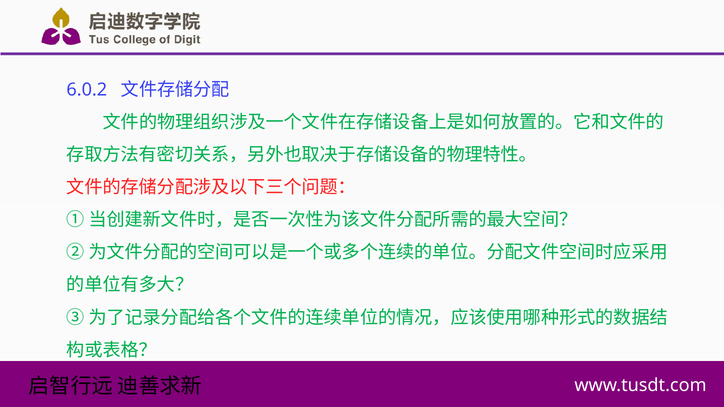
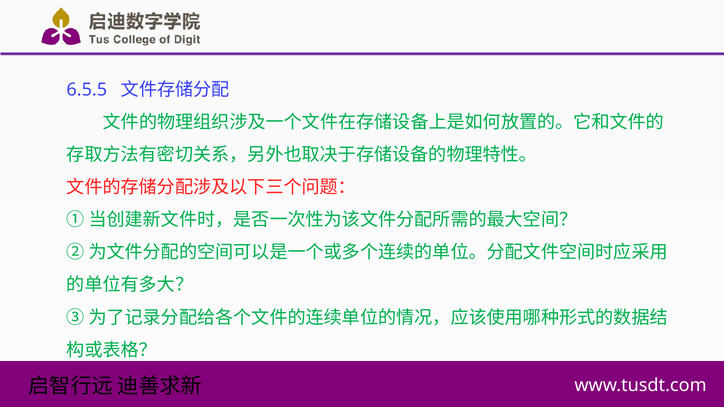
6.0.2: 6.0.2 -> 6.5.5 (87, 90)
